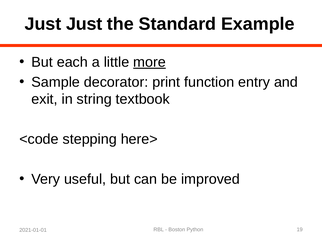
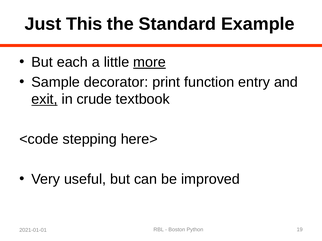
Just Just: Just -> This (84, 24)
exit underline: none -> present (45, 99)
string: string -> crude (94, 99)
